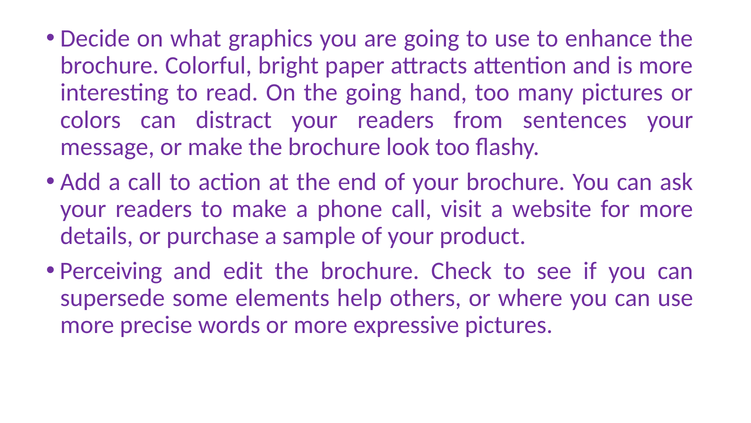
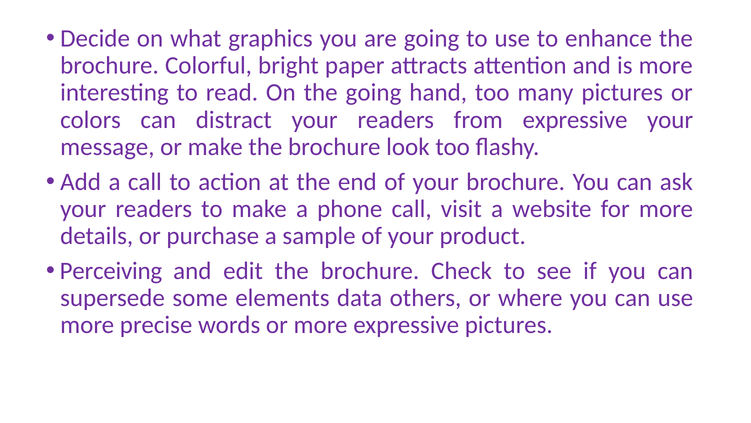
from sentences: sentences -> expressive (575, 120)
help: help -> data (360, 298)
